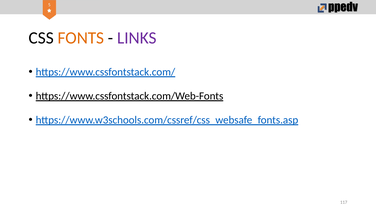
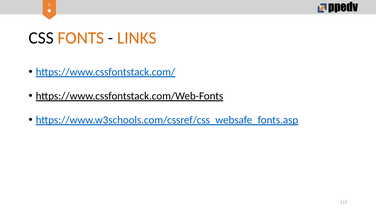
LINKS colour: purple -> orange (137, 38)
